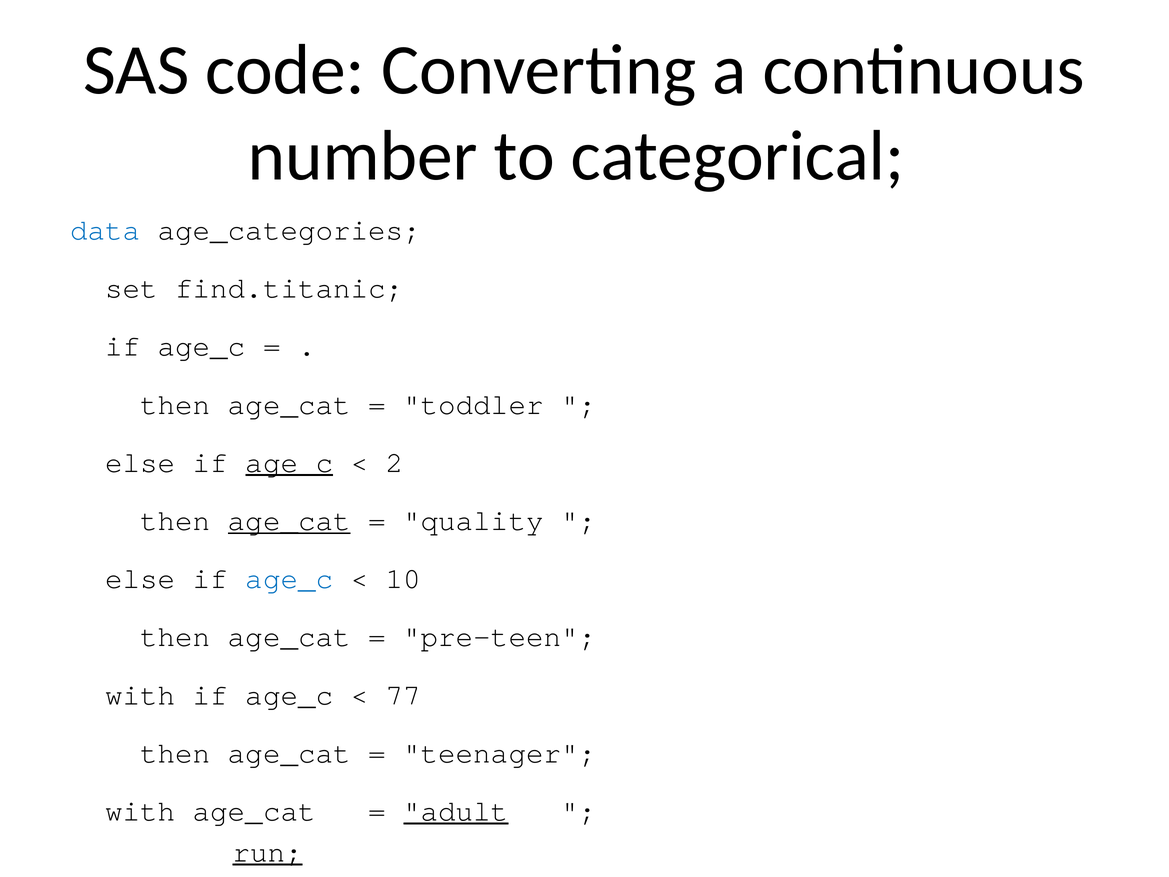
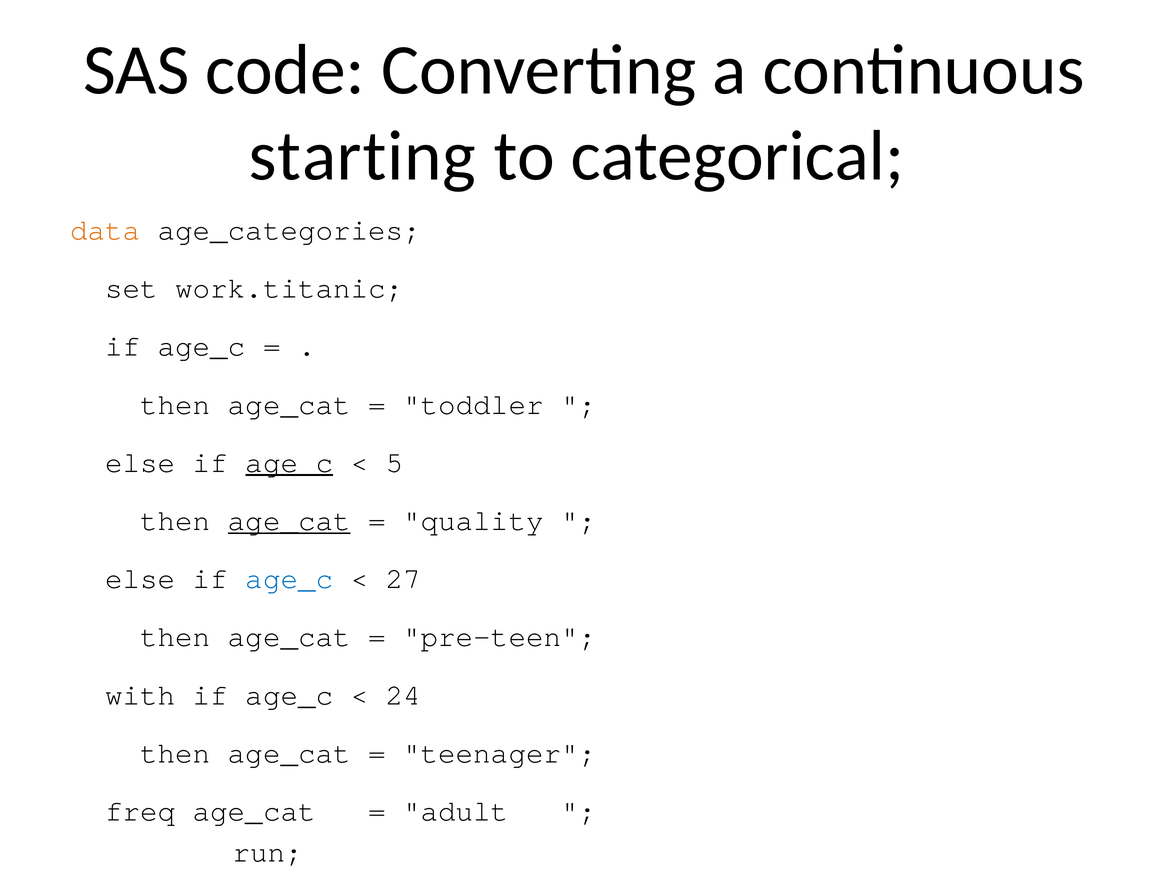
number: number -> starting (362, 156)
data colour: blue -> orange (105, 230)
find.titanic: find.titanic -> work.titanic (289, 288)
2: 2 -> 5 (395, 462)
10: 10 -> 27 (403, 578)
77: 77 -> 24 (403, 695)
with: with -> freq (140, 811)
adult underline: present -> none (456, 811)
run underline: present -> none (268, 852)
